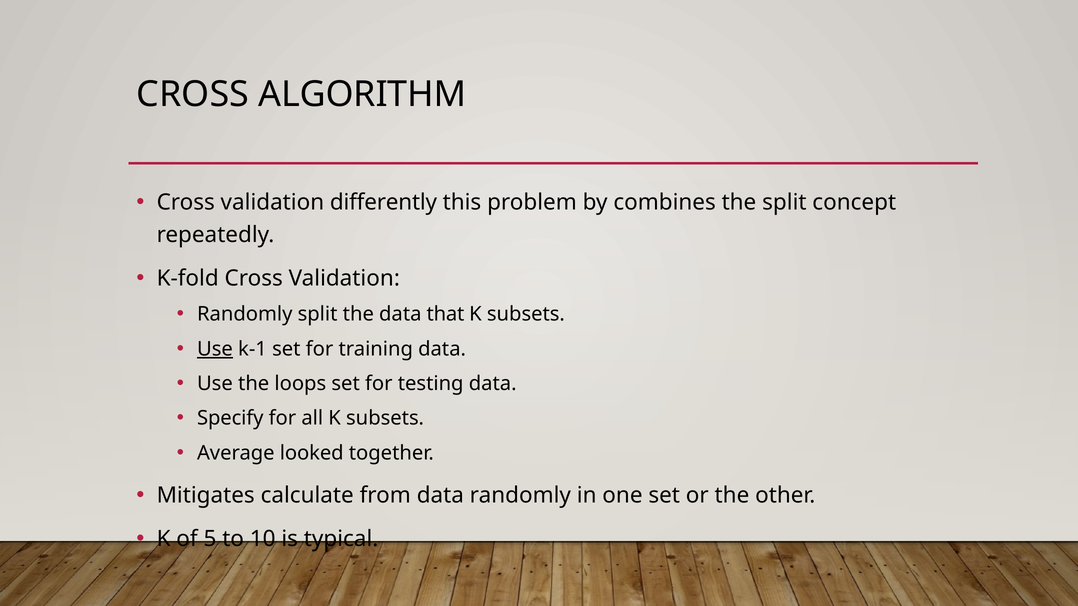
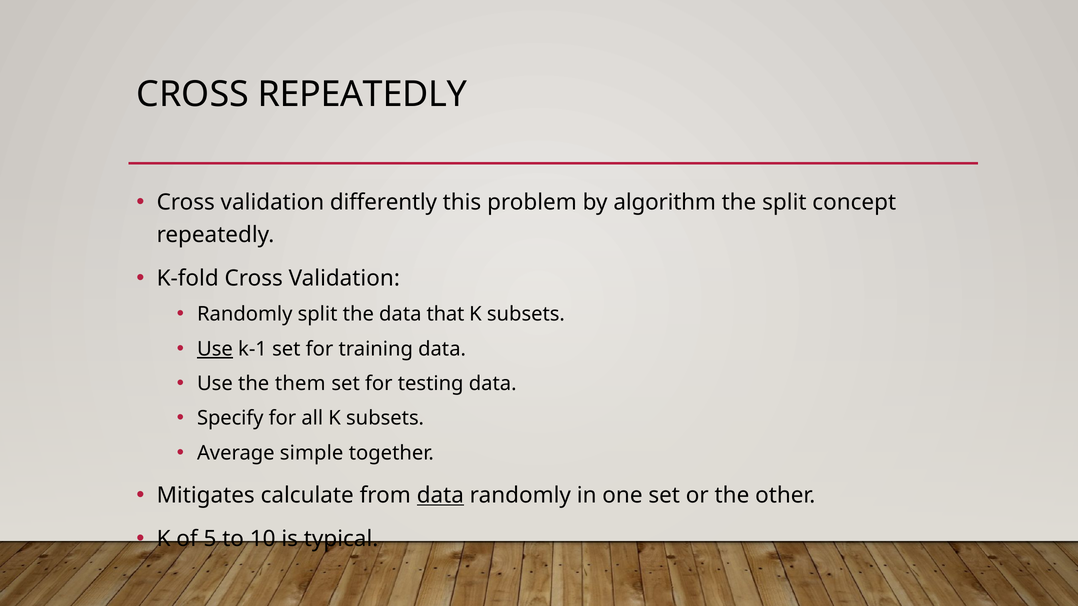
CROSS ALGORITHM: ALGORITHM -> REPEATEDLY (362, 94)
combines: combines -> algorithm (665, 203)
loops: loops -> them (300, 384)
looked: looked -> simple (312, 453)
data underline: none -> present (440, 496)
